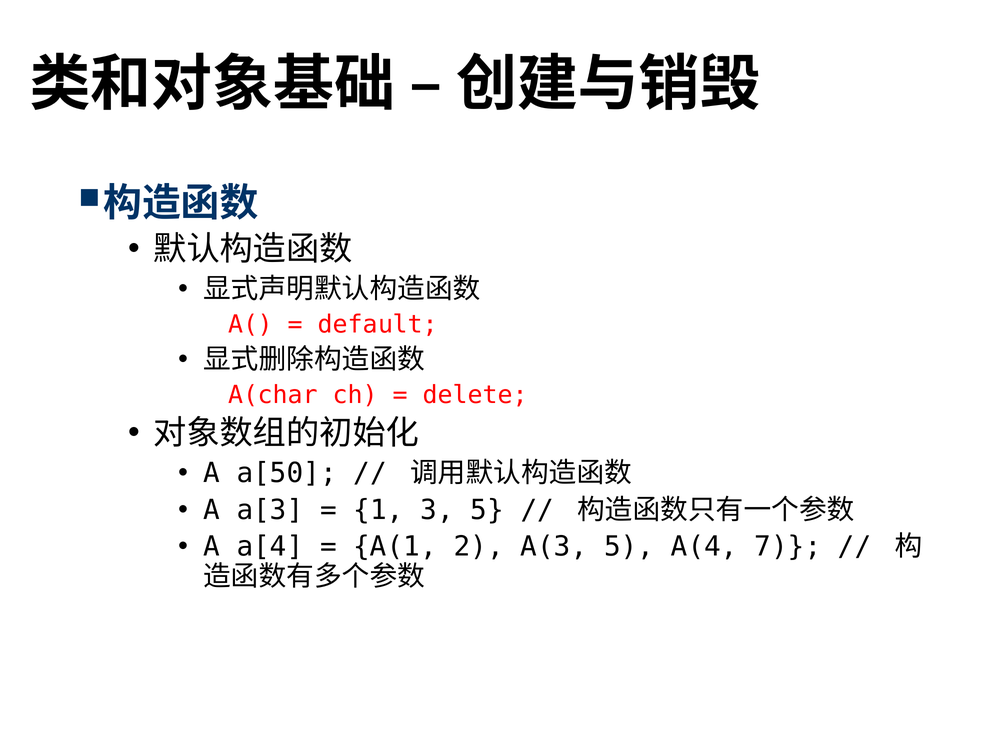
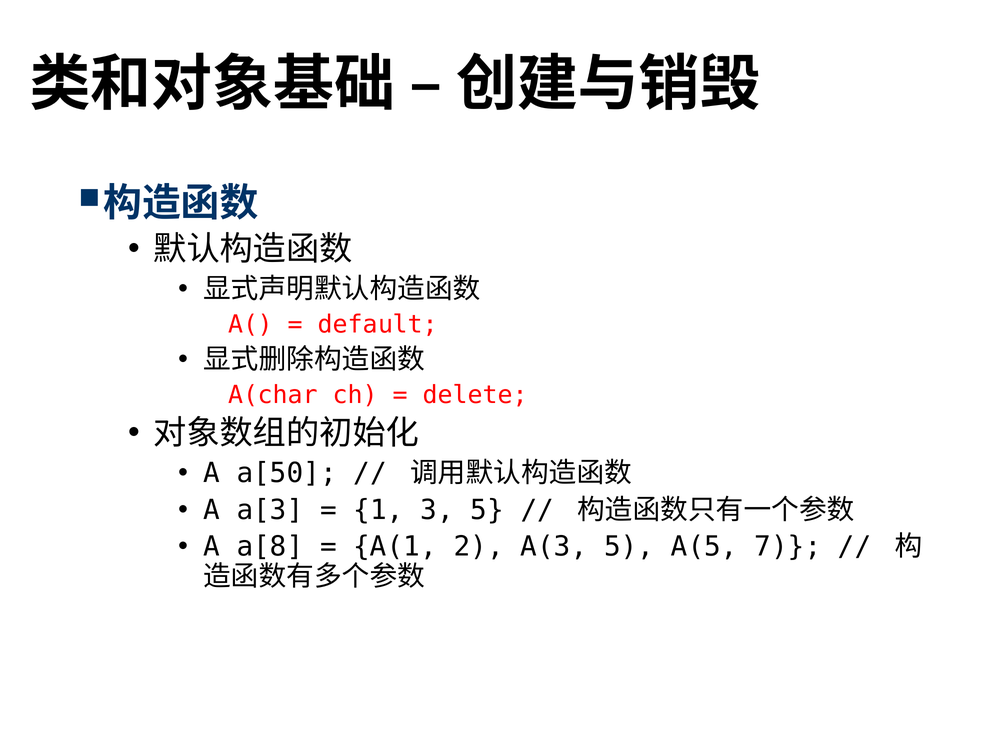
a[4: a[4 -> a[8 (270, 547)
A(4: A(4 -> A(5 (704, 547)
